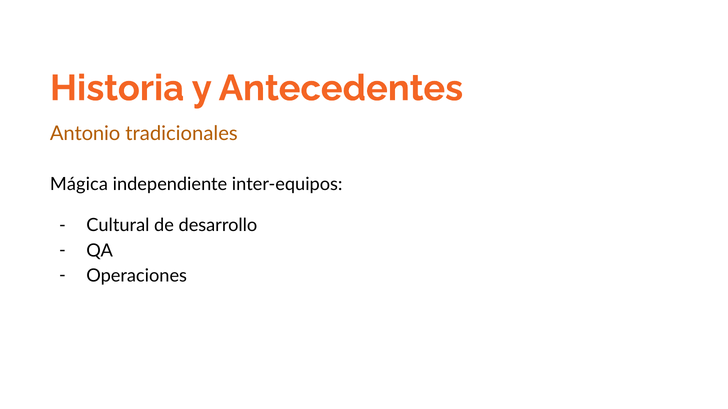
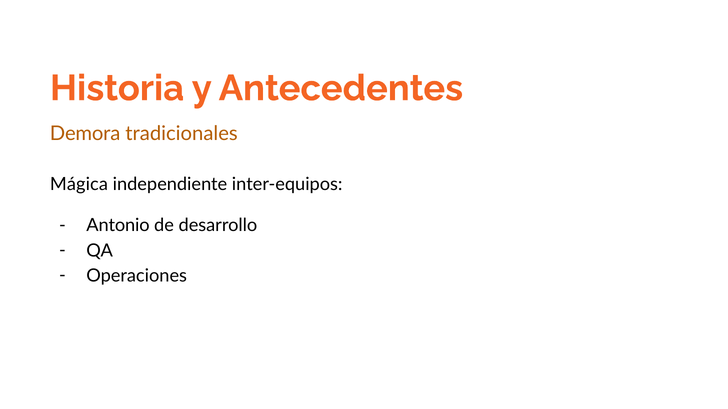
Antonio: Antonio -> Demora (85, 134)
Cultural: Cultural -> Antonio (118, 226)
